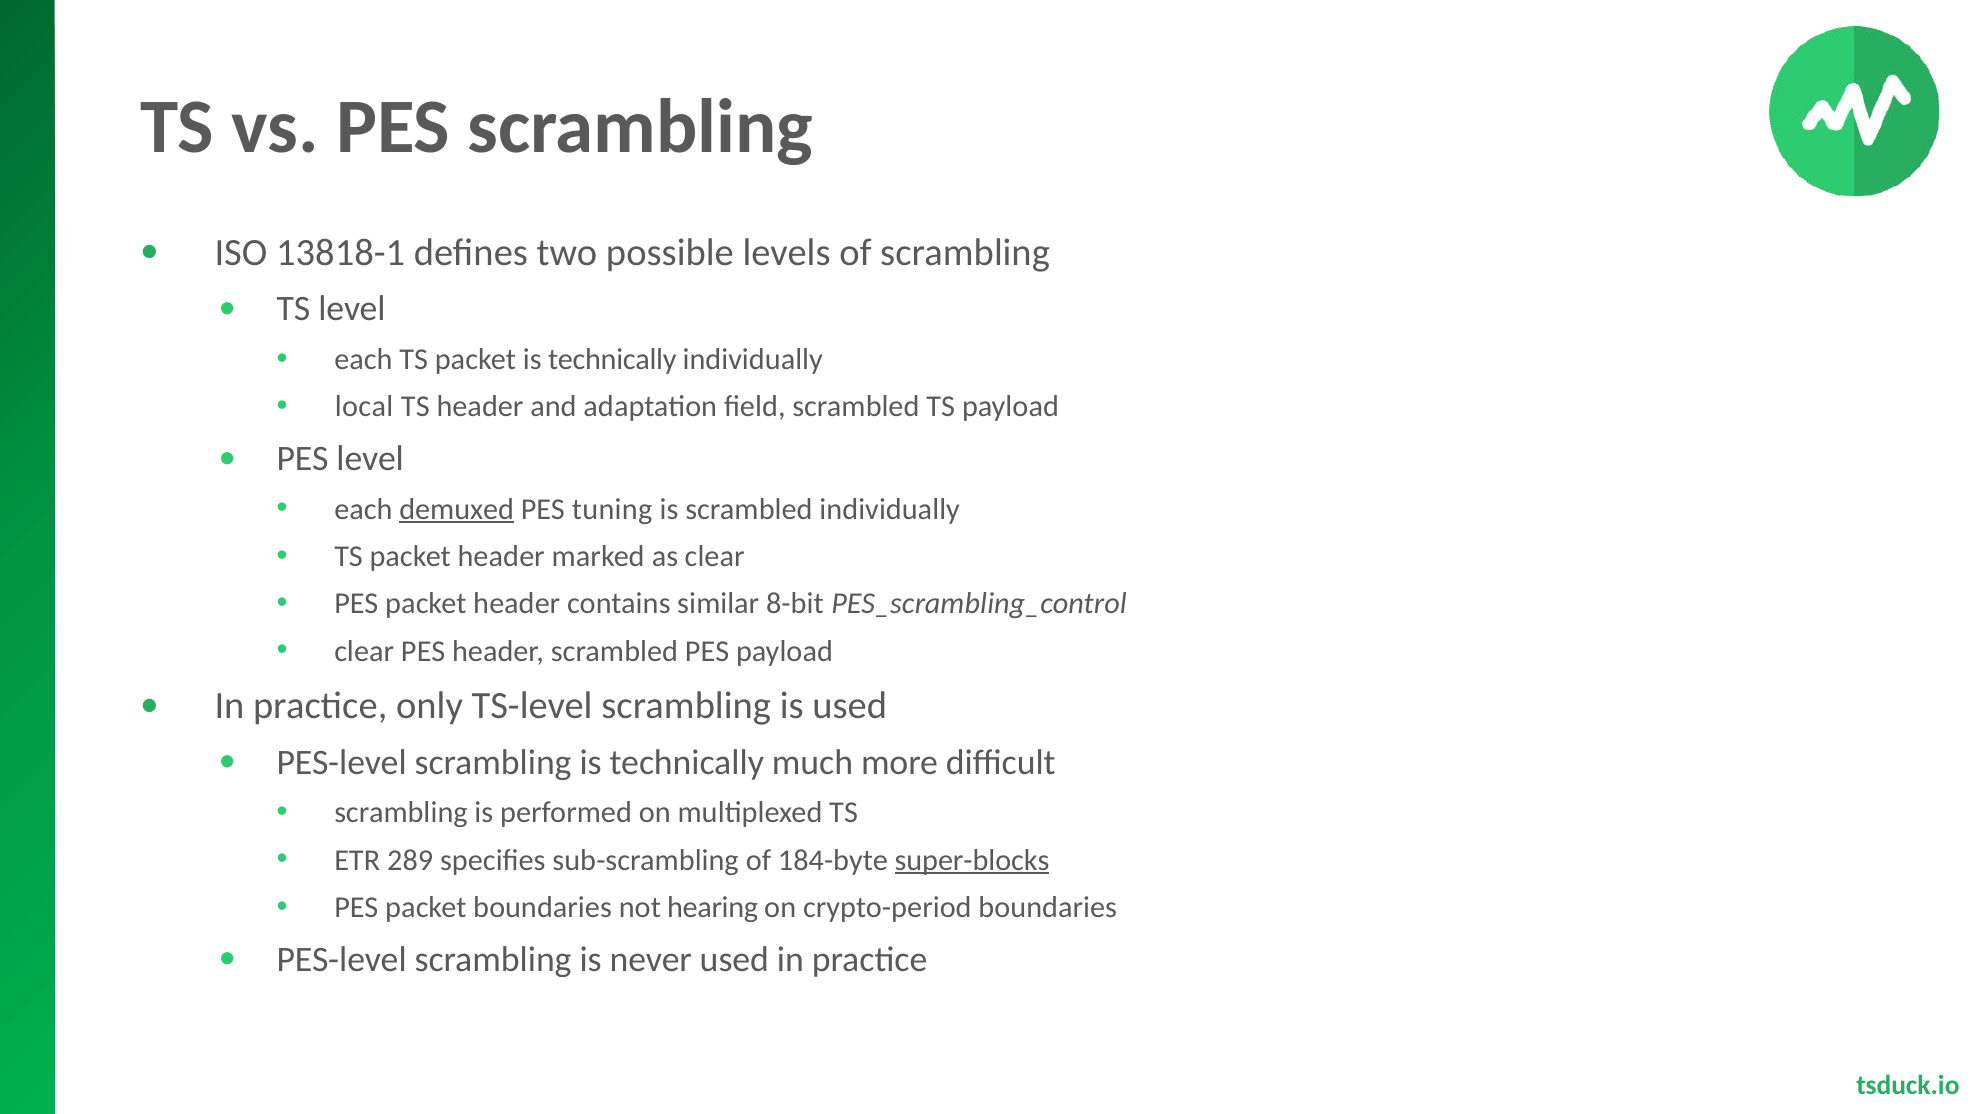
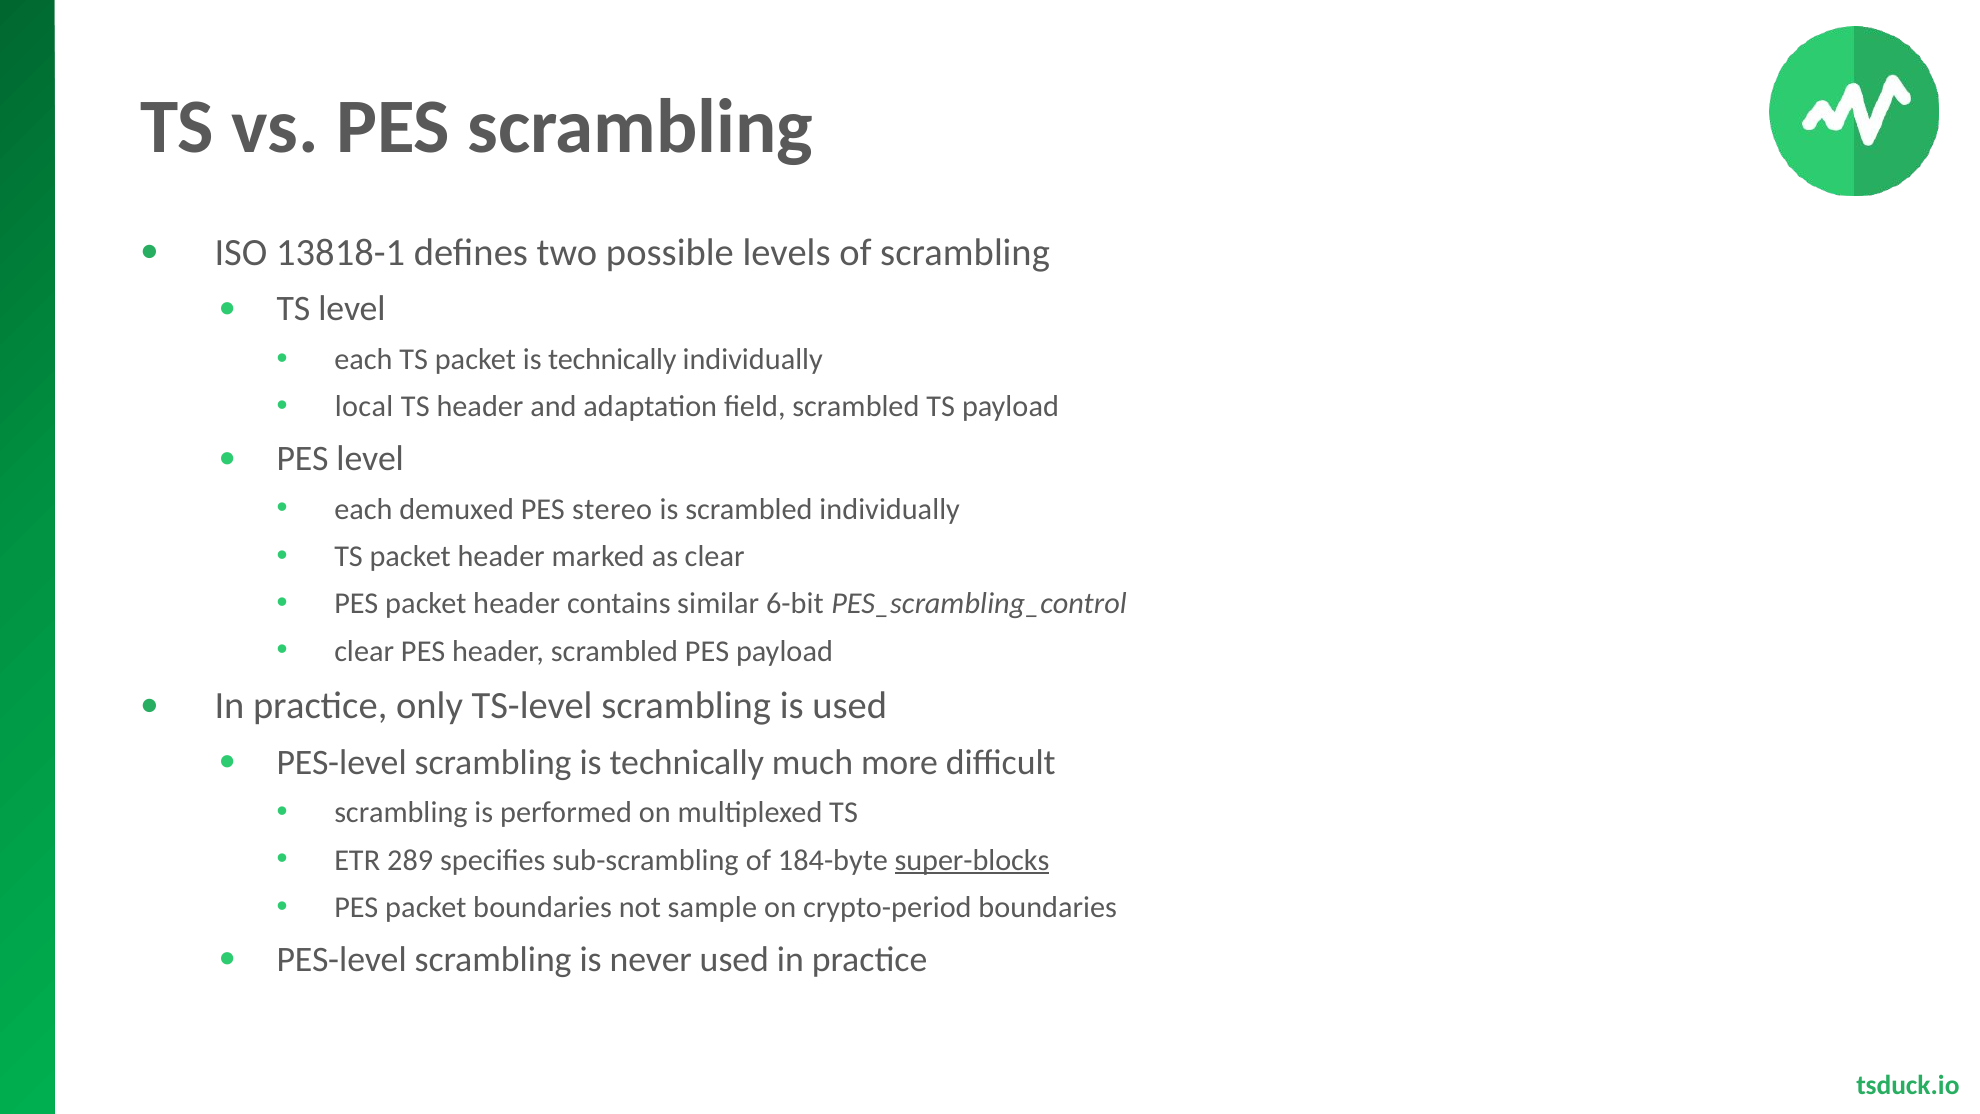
demuxed underline: present -> none (457, 509)
tuning: tuning -> stereo (612, 509)
8-bit: 8-bit -> 6-bit (795, 604)
hearing: hearing -> sample (712, 907)
